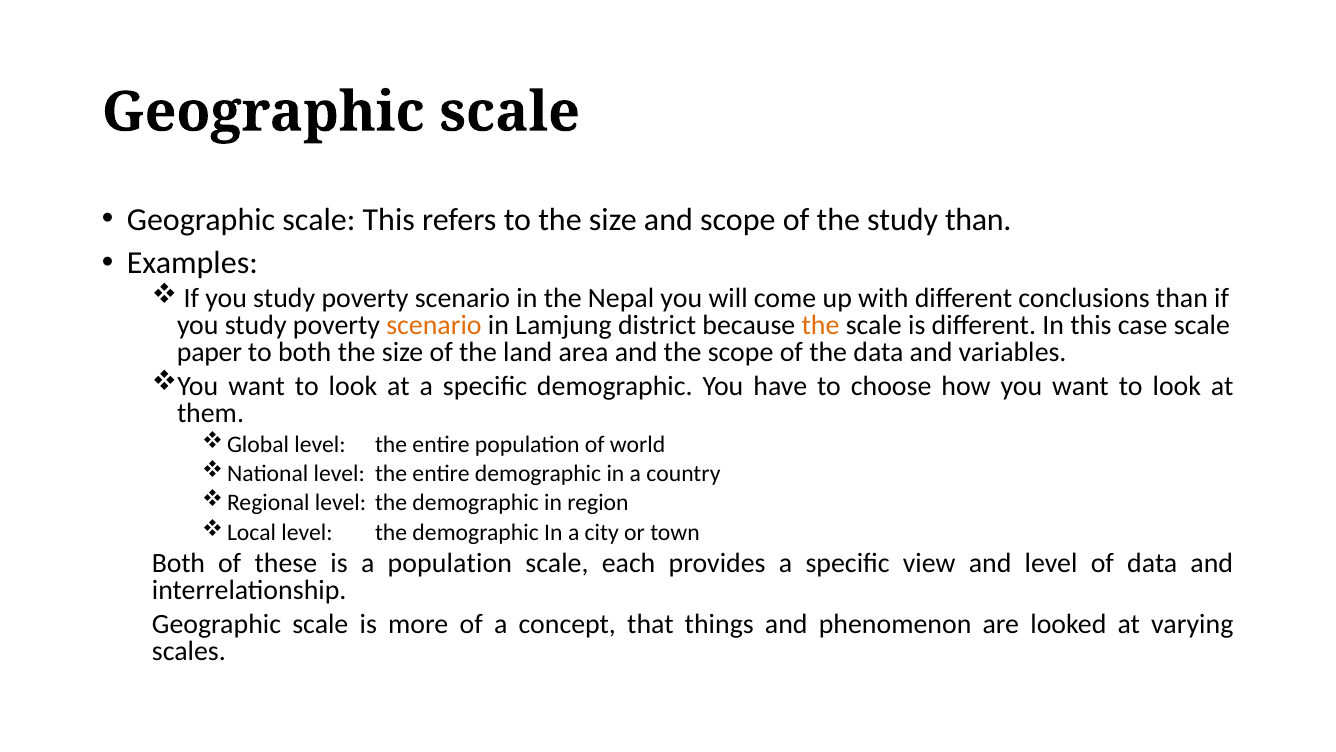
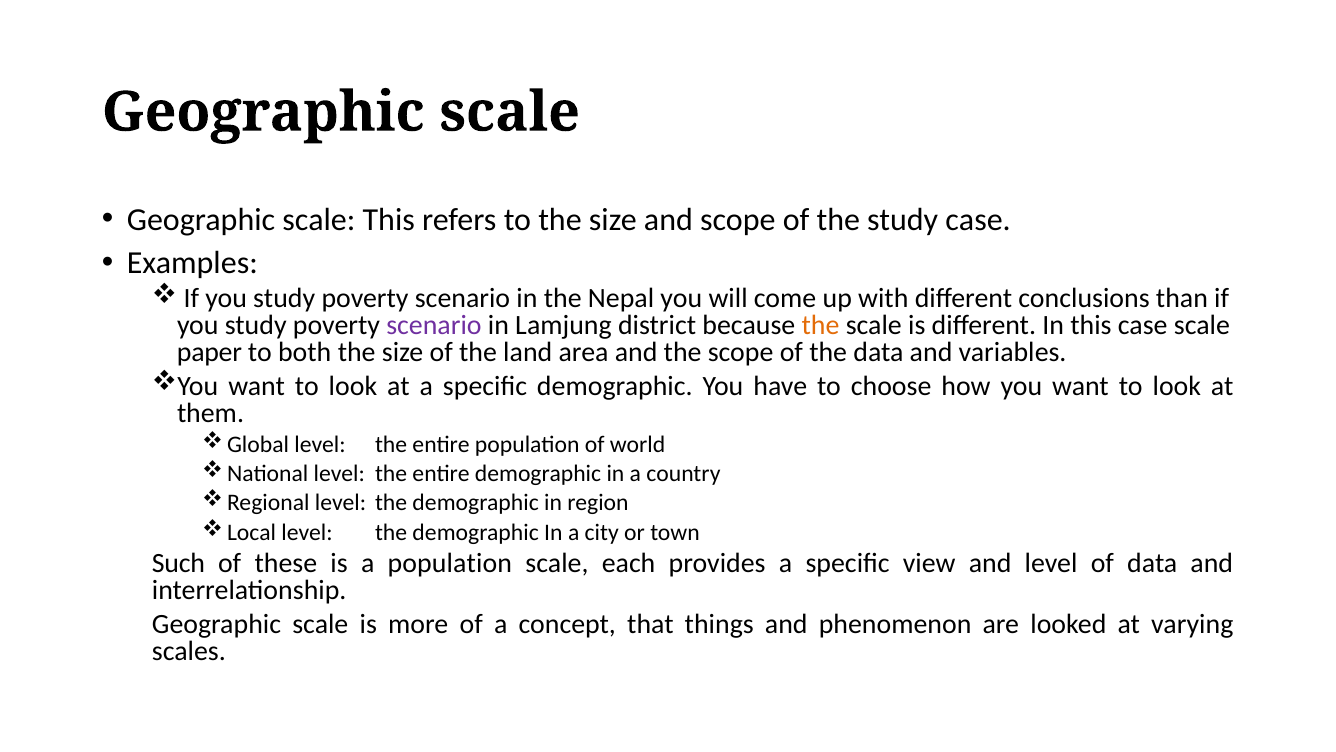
study than: than -> case (978, 219)
scenario colour: orange -> purple (434, 325)
Both: Both -> Such (178, 563)
